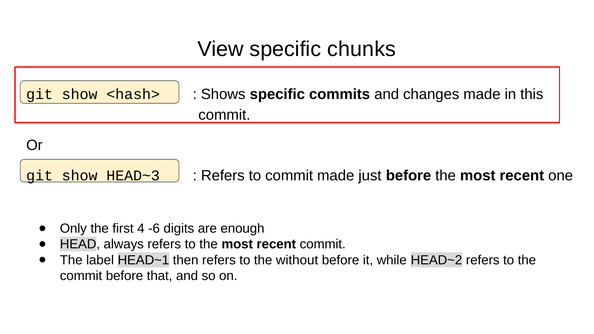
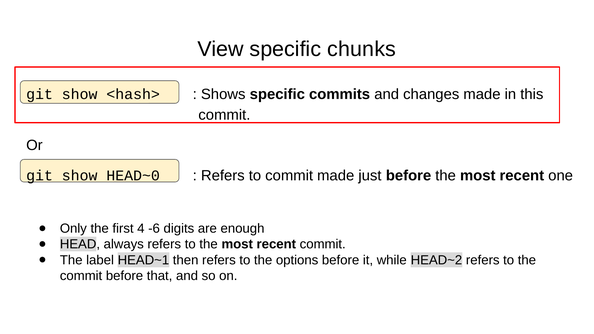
HEAD~3: HEAD~3 -> HEAD~0 (133, 176)
without: without -> options (297, 260)
